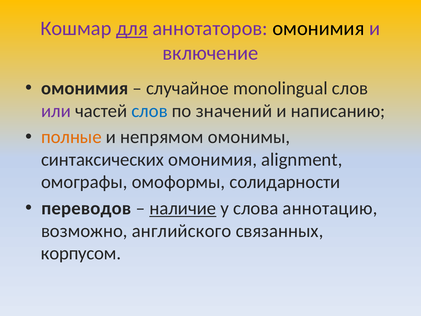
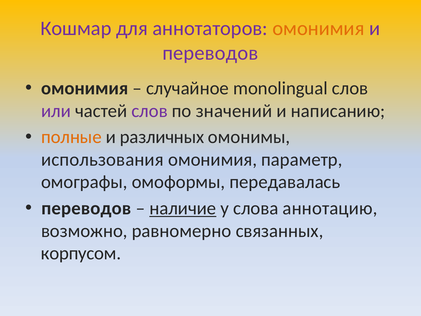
для underline: present -> none (132, 28)
омонимия colour: black -> orange (318, 28)
включение: включение -> переводов (210, 53)
слов colour: blue -> purple (150, 111)
непрямом: непрямом -> различных (162, 137)
синтаксических: синтаксических -> использования (102, 160)
alignment: alignment -> параметр (302, 160)
солидарности: солидарности -> передавалась (285, 182)
английского: английского -> равномерно (182, 231)
